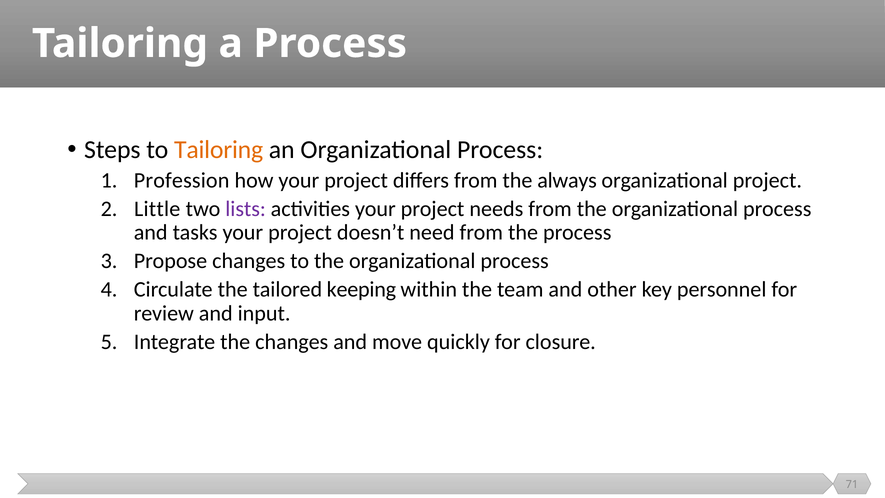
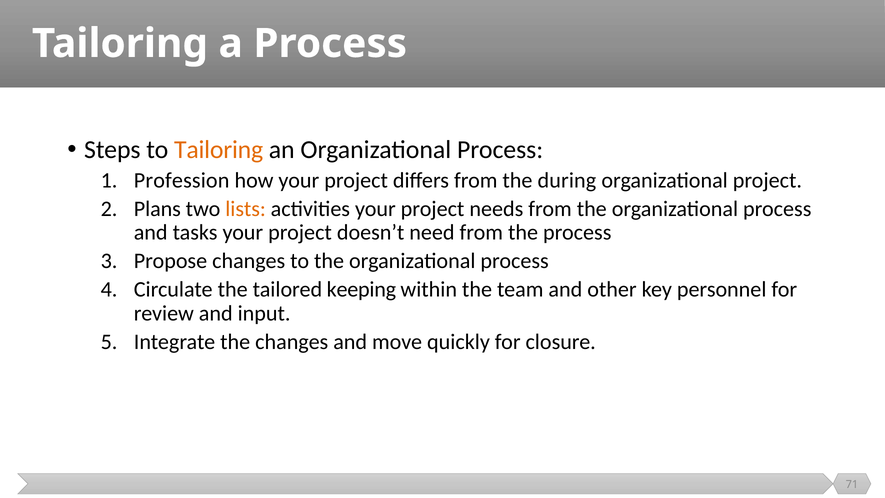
always: always -> during (567, 180)
Little: Little -> Plans (157, 209)
lists colour: purple -> orange (246, 209)
